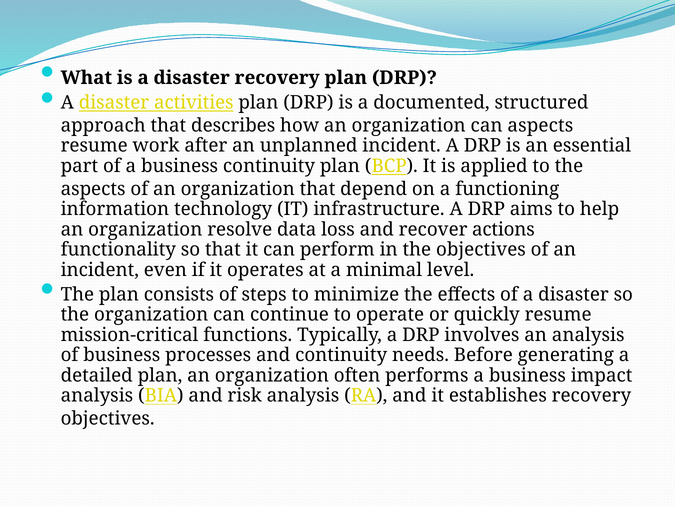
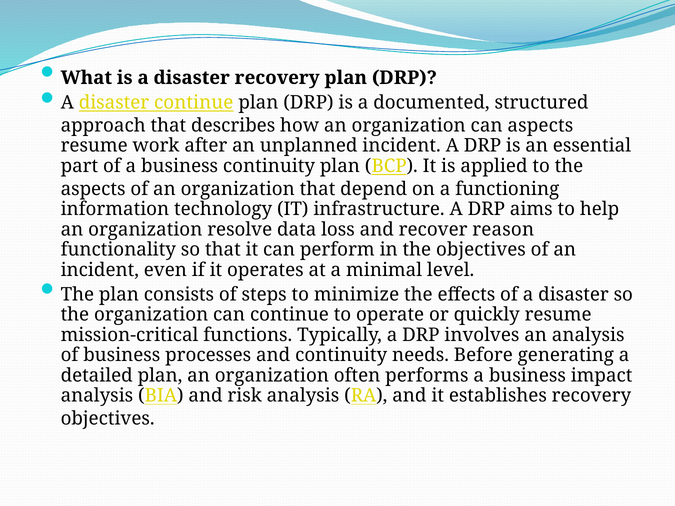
disaster activities: activities -> continue (194, 102)
actions: actions -> reason (503, 230)
